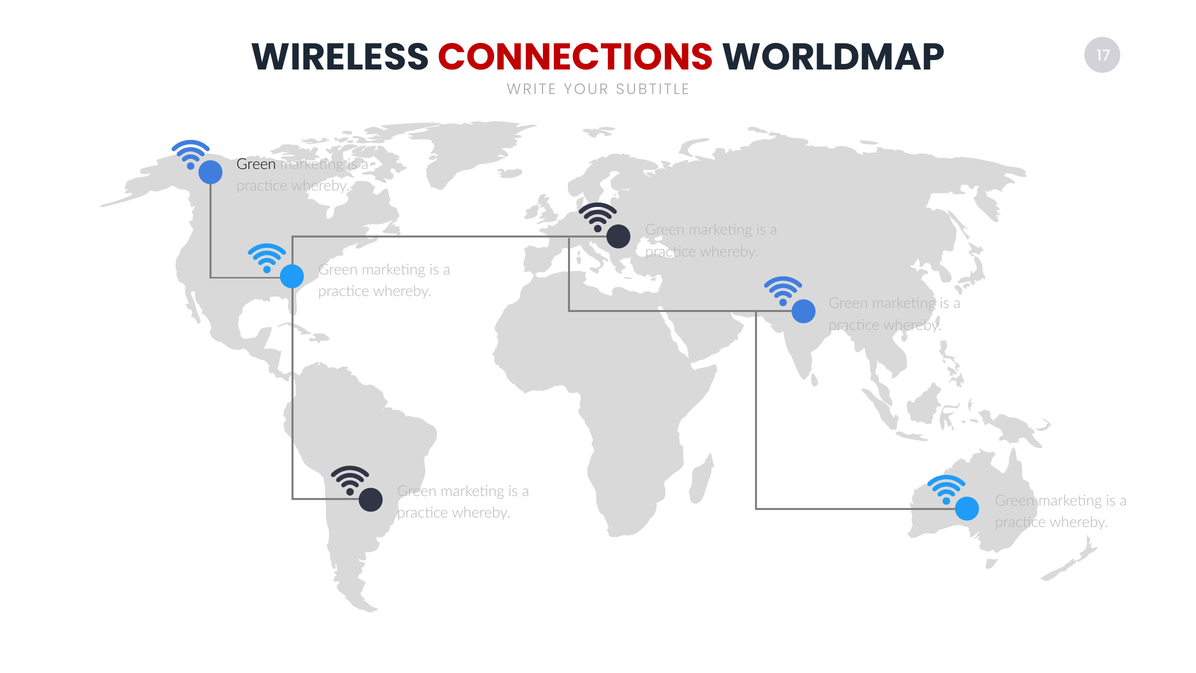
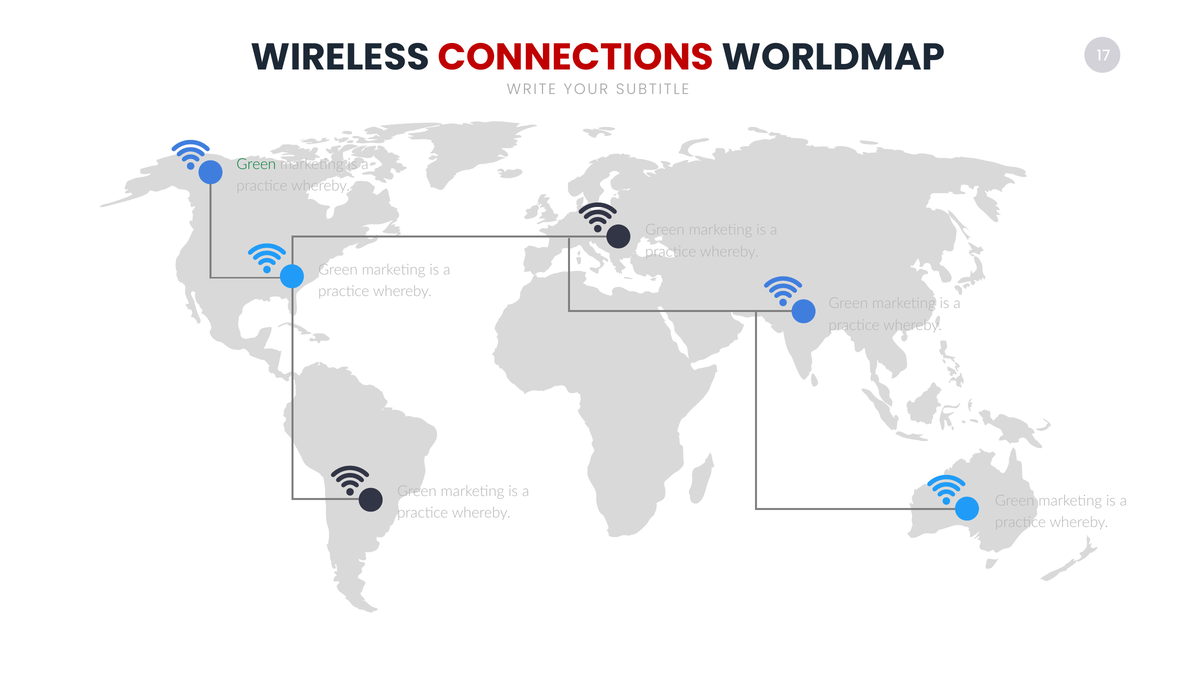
Green colour: black -> green (256, 164)
